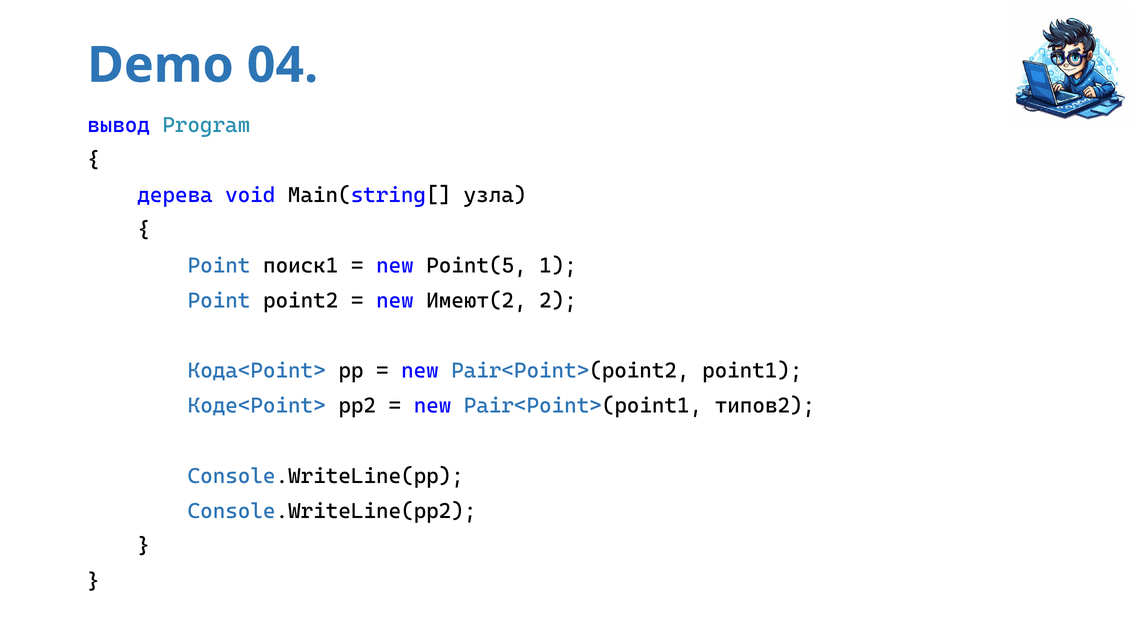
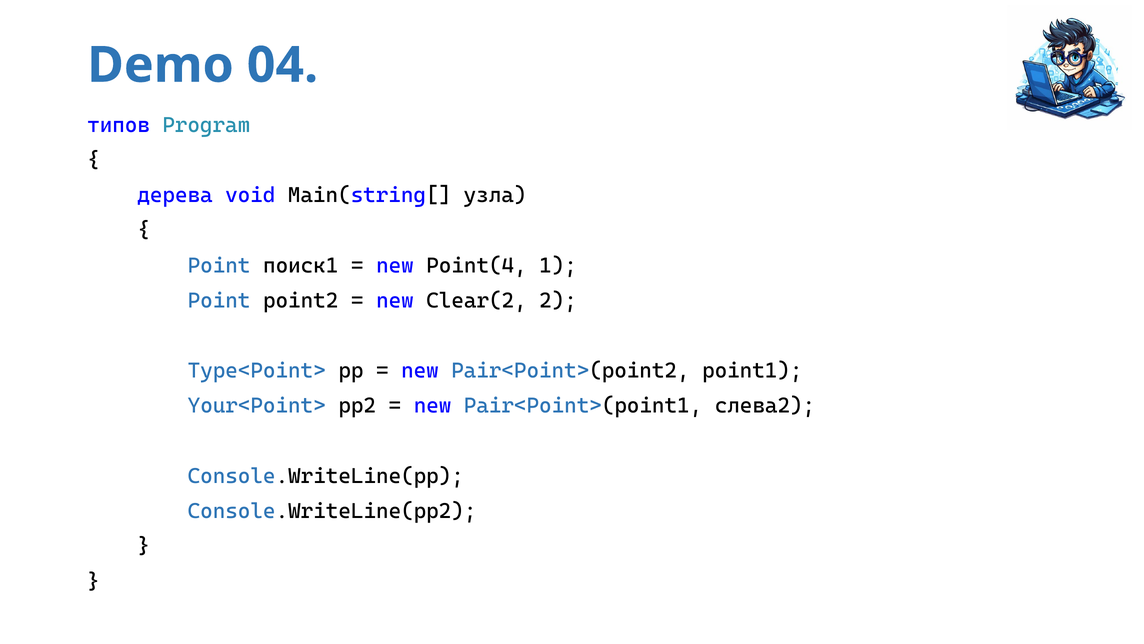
вывод: вывод -> типов (119, 125)
Point(5: Point(5 -> Point(4 (476, 265)
Имеют(2: Имеют(2 -> Clear(2 (476, 300)
Кода<Point>: Кода<Point> -> Type<Point> (257, 370)
Коде<Point>: Коде<Point> -> Your<Point> (257, 406)
типов2: типов2 -> слева2 (765, 406)
